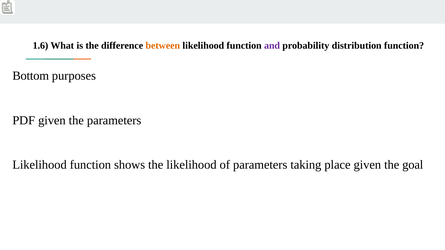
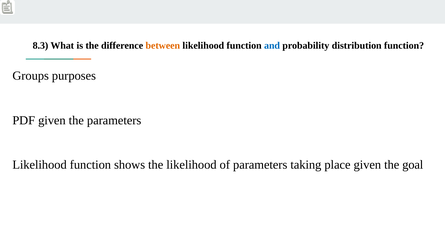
1.6: 1.6 -> 8.3 (40, 46)
and colour: purple -> blue (272, 46)
Bottom: Bottom -> Groups (31, 76)
